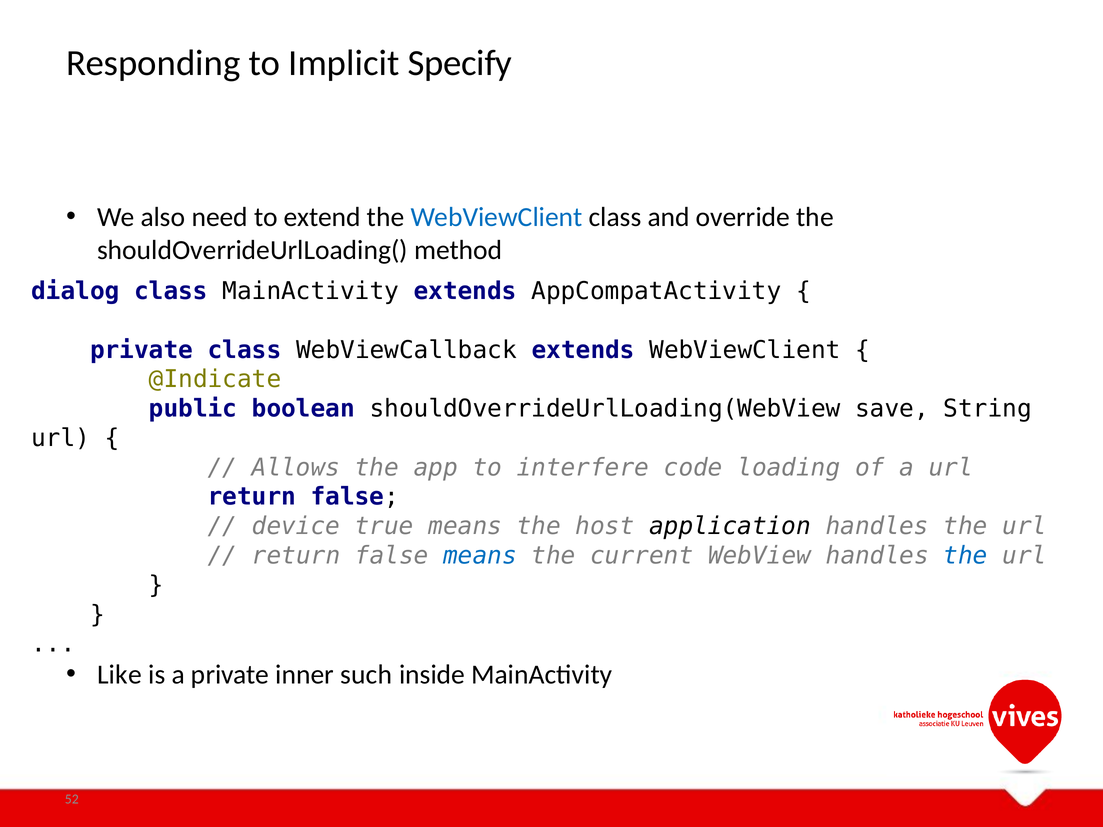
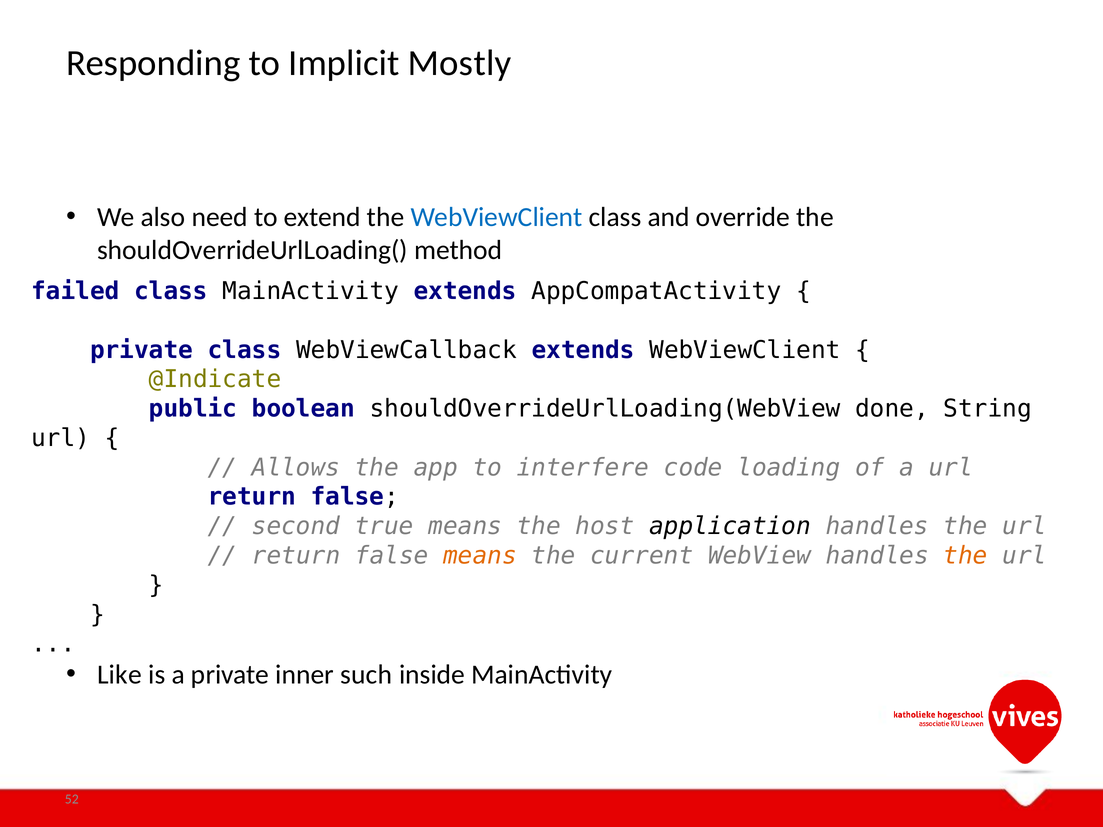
Specify: Specify -> Mostly (460, 63)
dialog: dialog -> failed (75, 291)
save: save -> done (892, 409)
device: device -> second (296, 526)
means colour: blue -> orange (480, 556)
the colour: blue -> orange (966, 556)
